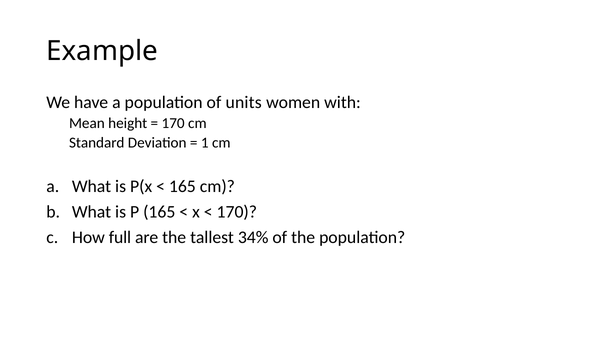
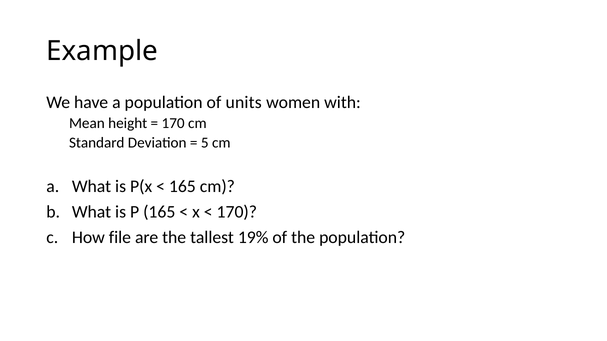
1: 1 -> 5 (205, 143)
full: full -> file (120, 238)
34%: 34% -> 19% (253, 238)
